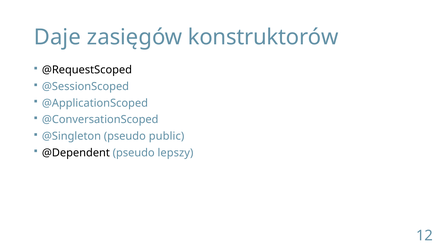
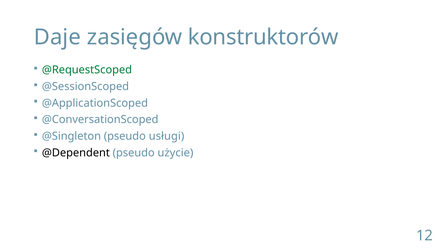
@RequestScoped colour: black -> green (87, 70)
public: public -> usługi (167, 136)
lepszy: lepszy -> użycie (175, 153)
